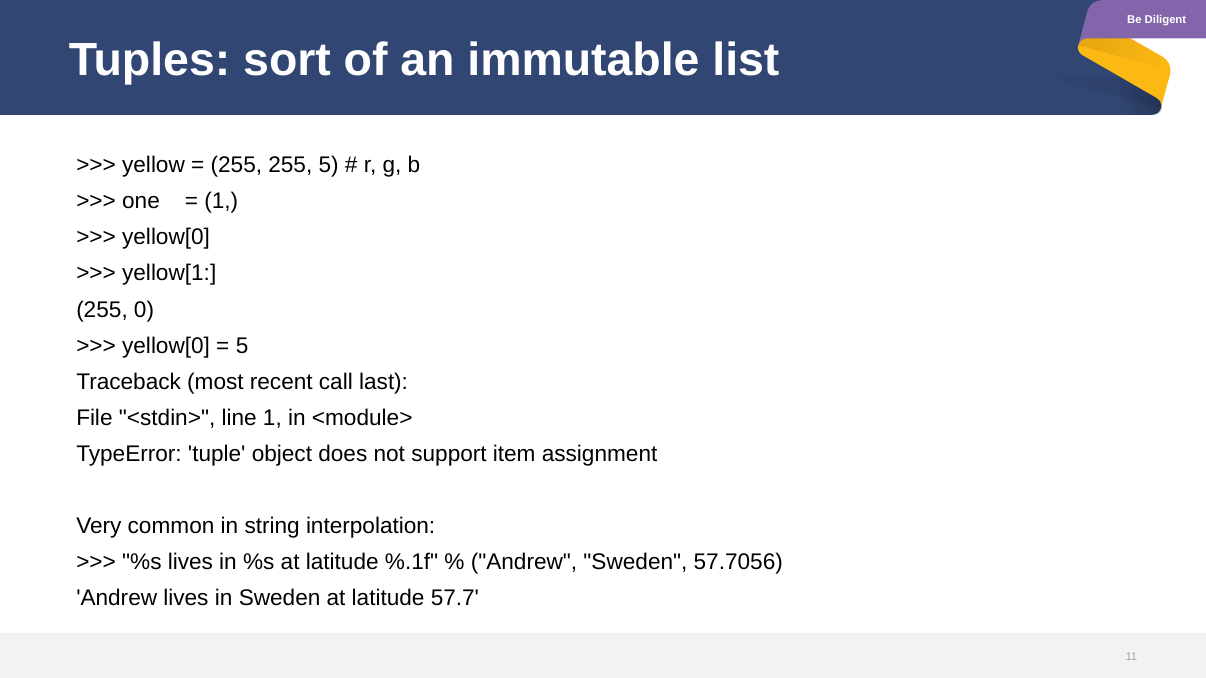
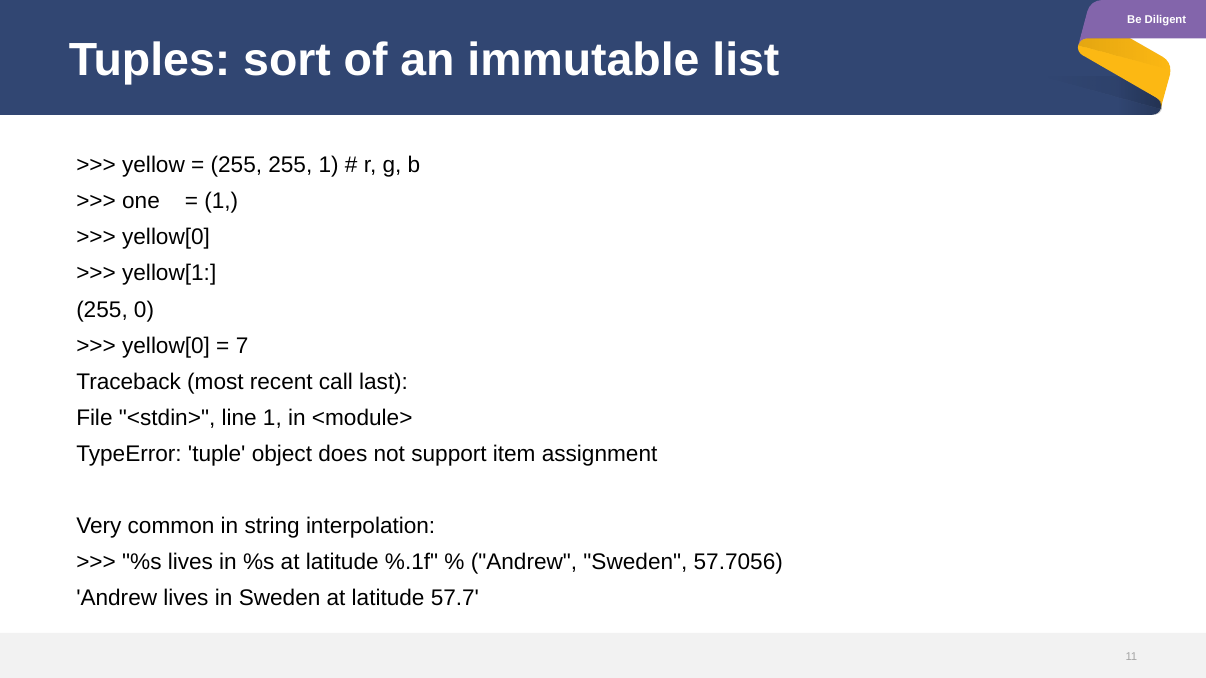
255 5: 5 -> 1 (329, 165)
5: 5 -> 7 (242, 346)
